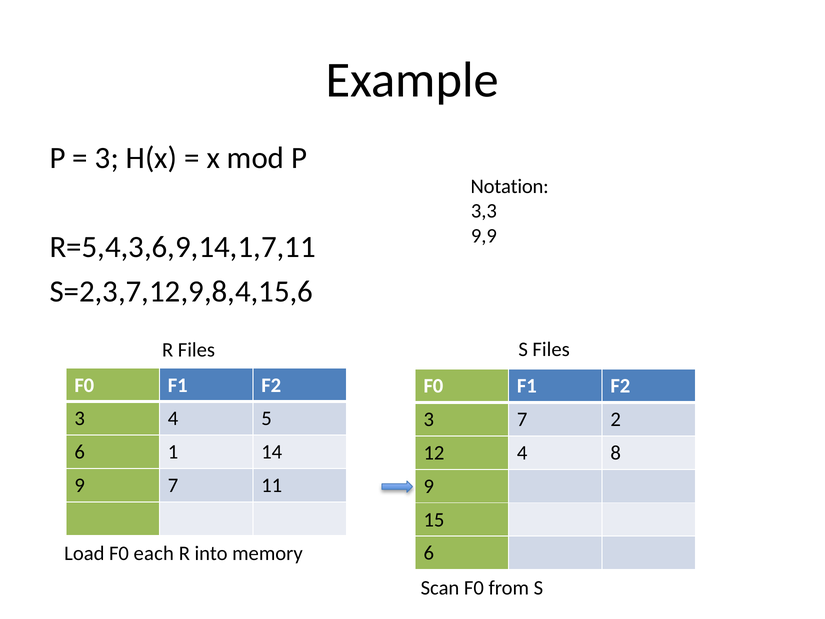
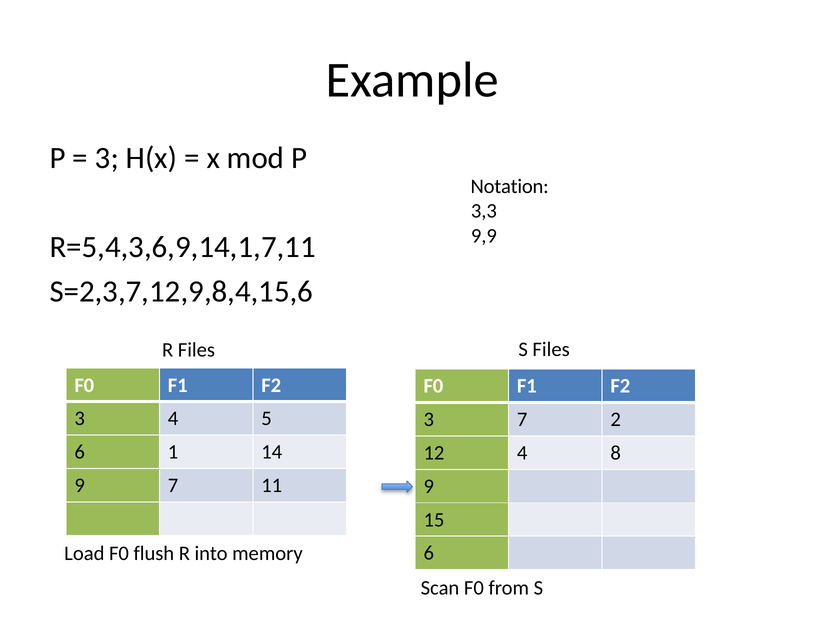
each: each -> flush (154, 553)
